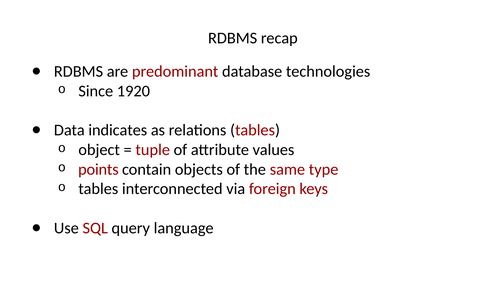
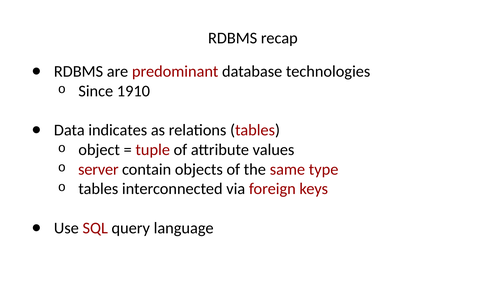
1920: 1920 -> 1910 (133, 91)
points: points -> server (98, 169)
